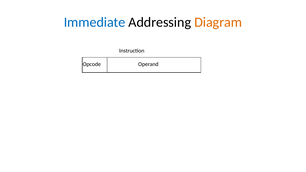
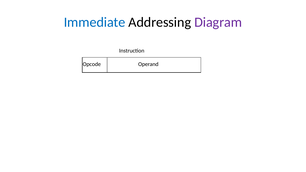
Diagram colour: orange -> purple (218, 22)
